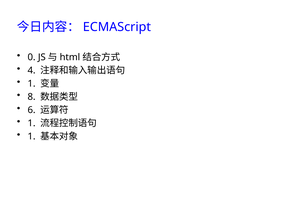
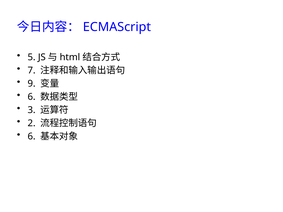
0: 0 -> 5 (32, 57)
4: 4 -> 7 (32, 70)
1: 1 -> 9 (32, 84)
8: 8 -> 6 (32, 97)
6: 6 -> 3 (32, 110)
1: 1 -> 2 (32, 123)
1: 1 -> 6 (32, 136)
